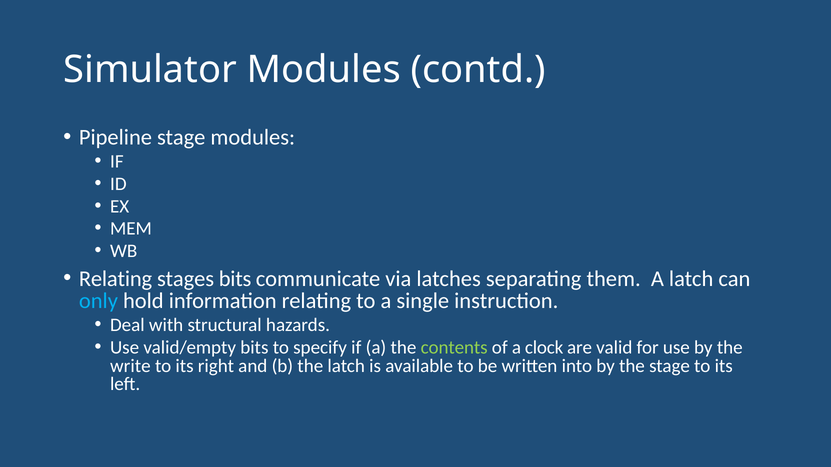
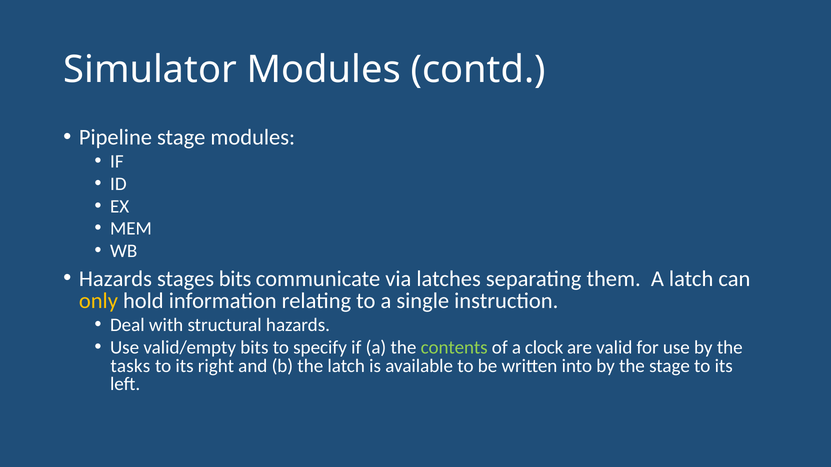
Relating: Relating -> Hazards (115, 279)
only colour: light blue -> yellow (98, 301)
write: write -> tasks (130, 366)
